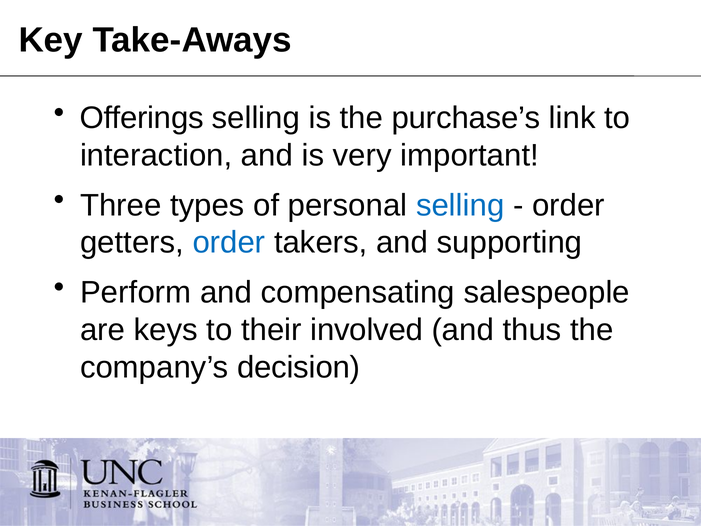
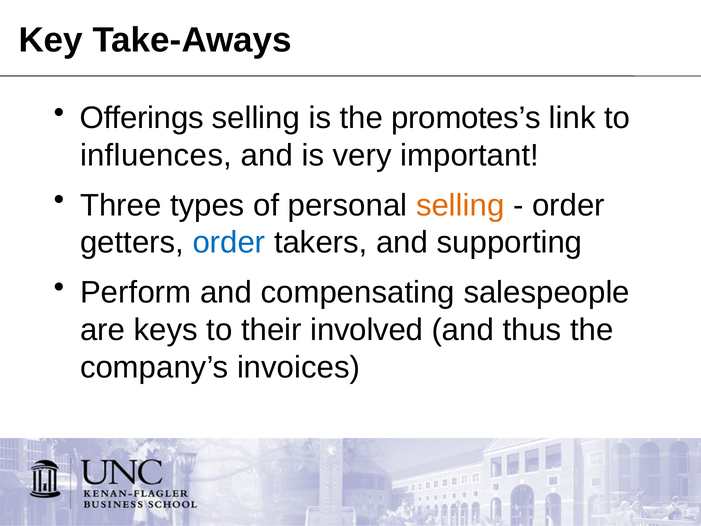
purchase’s: purchase’s -> promotes’s (466, 118)
interaction: interaction -> influences (156, 155)
selling colour: blue -> orange (460, 205)
decision: decision -> invoices (299, 367)
